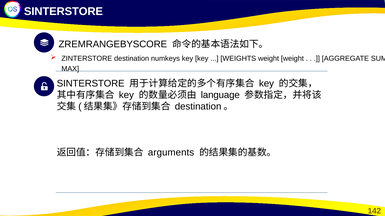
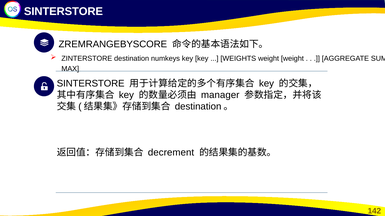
language: language -> manager (220, 95)
arguments: arguments -> decrement (171, 153)
